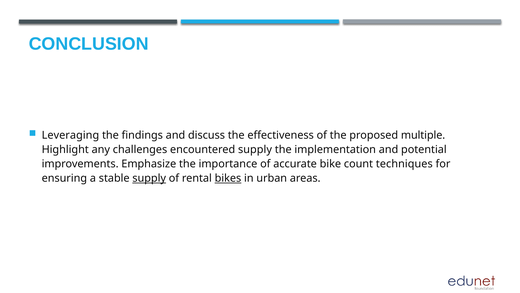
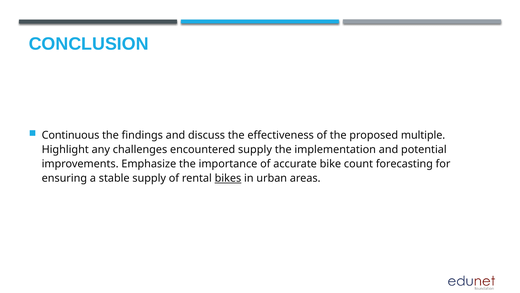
Leveraging: Leveraging -> Continuous (71, 135)
techniques: techniques -> forecasting (404, 164)
supply underline: present -> none (149, 178)
